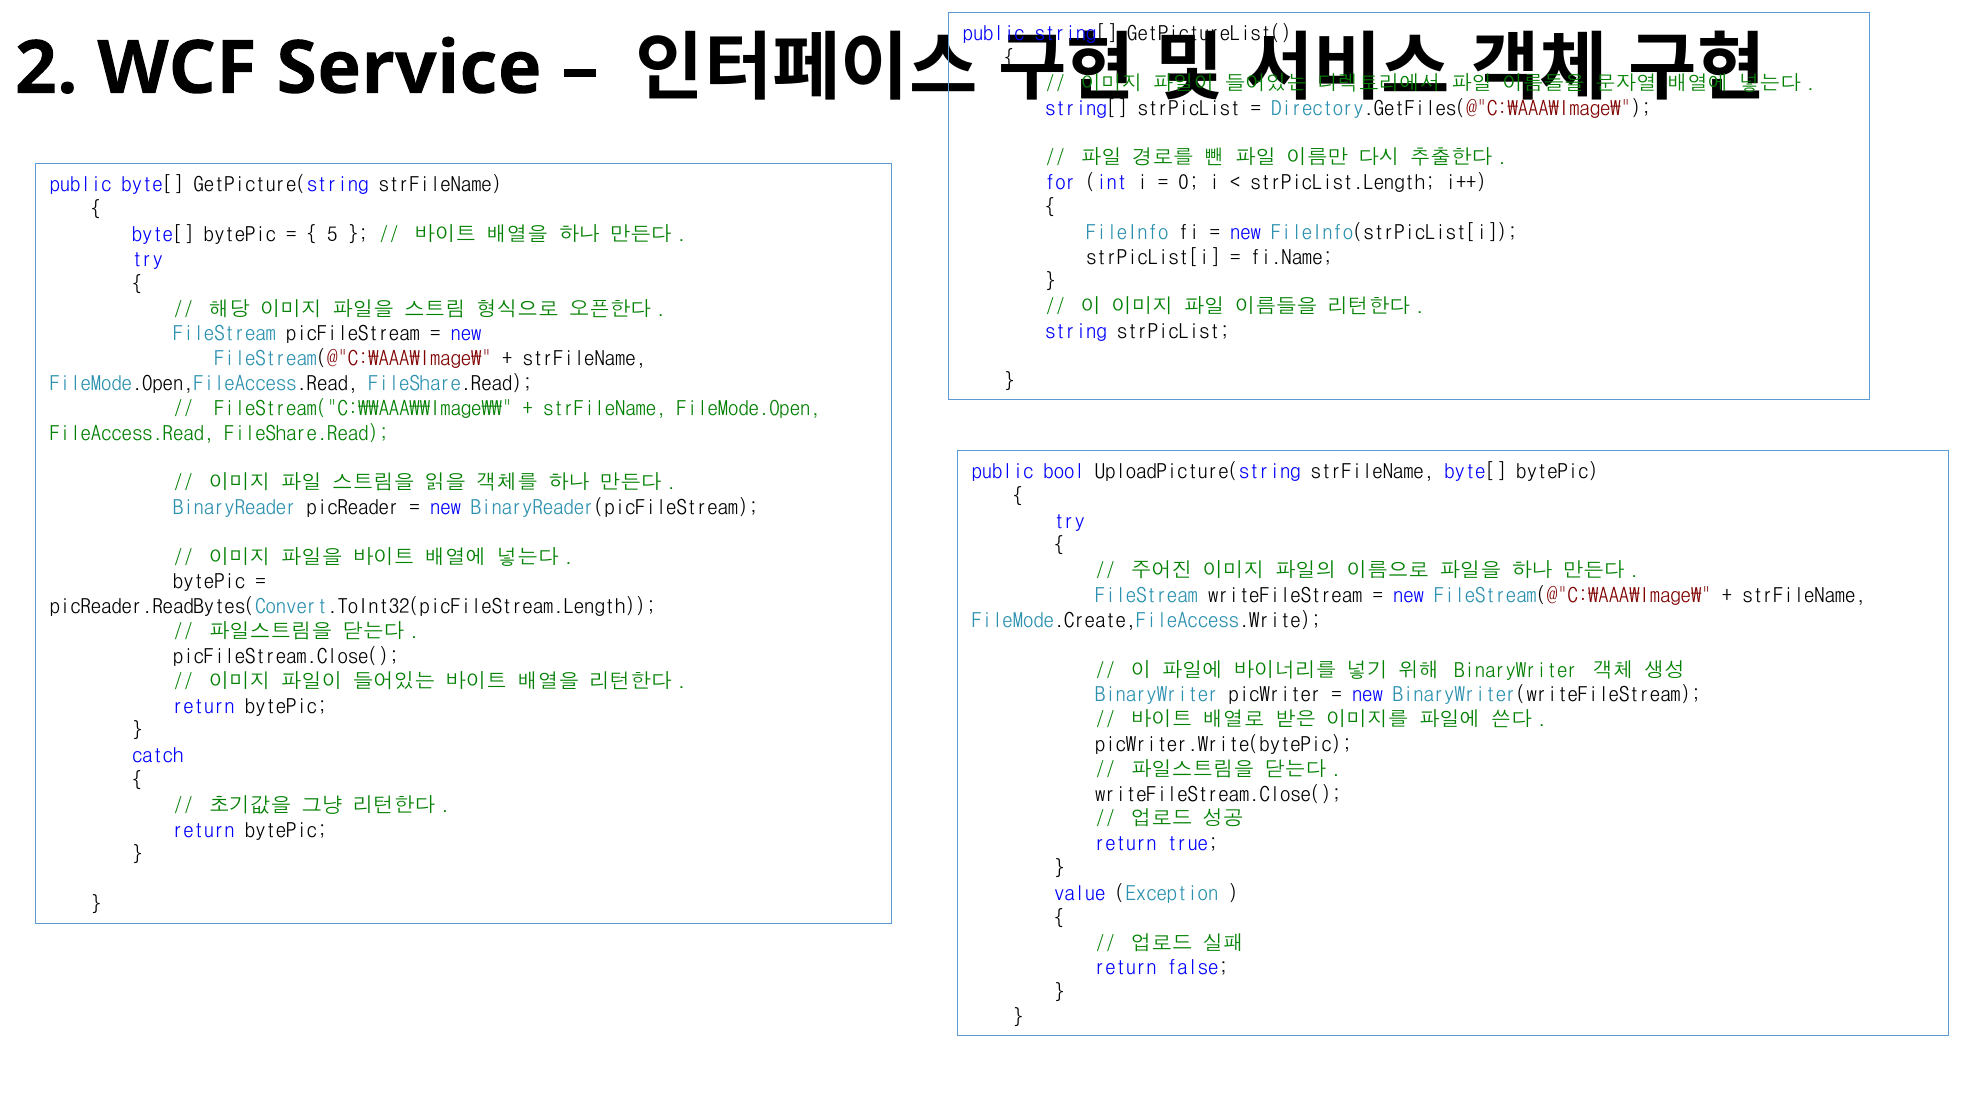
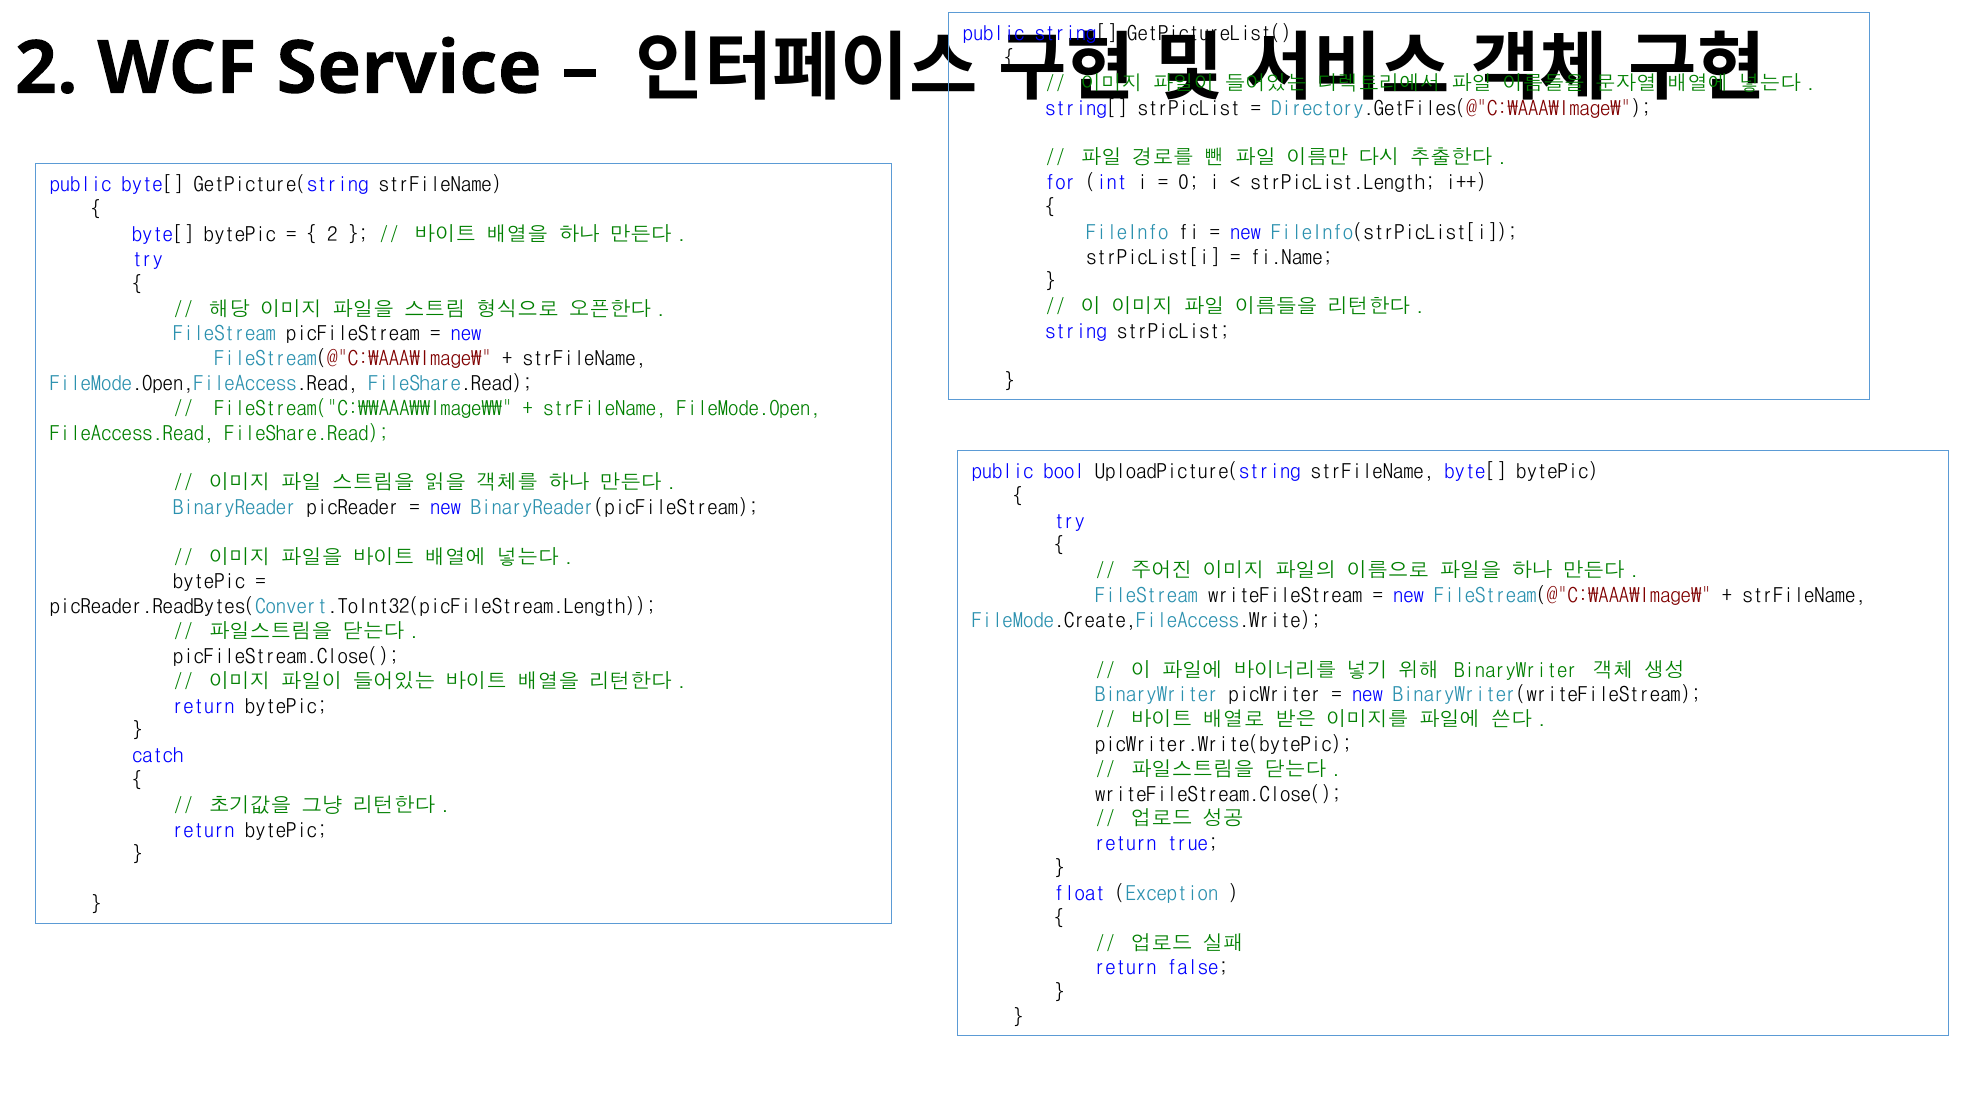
5: 5 -> 2 (332, 235)
value: value -> float (1080, 893)
